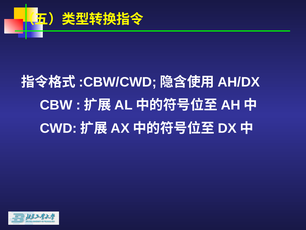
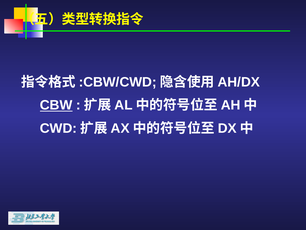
CBW underline: none -> present (56, 105)
